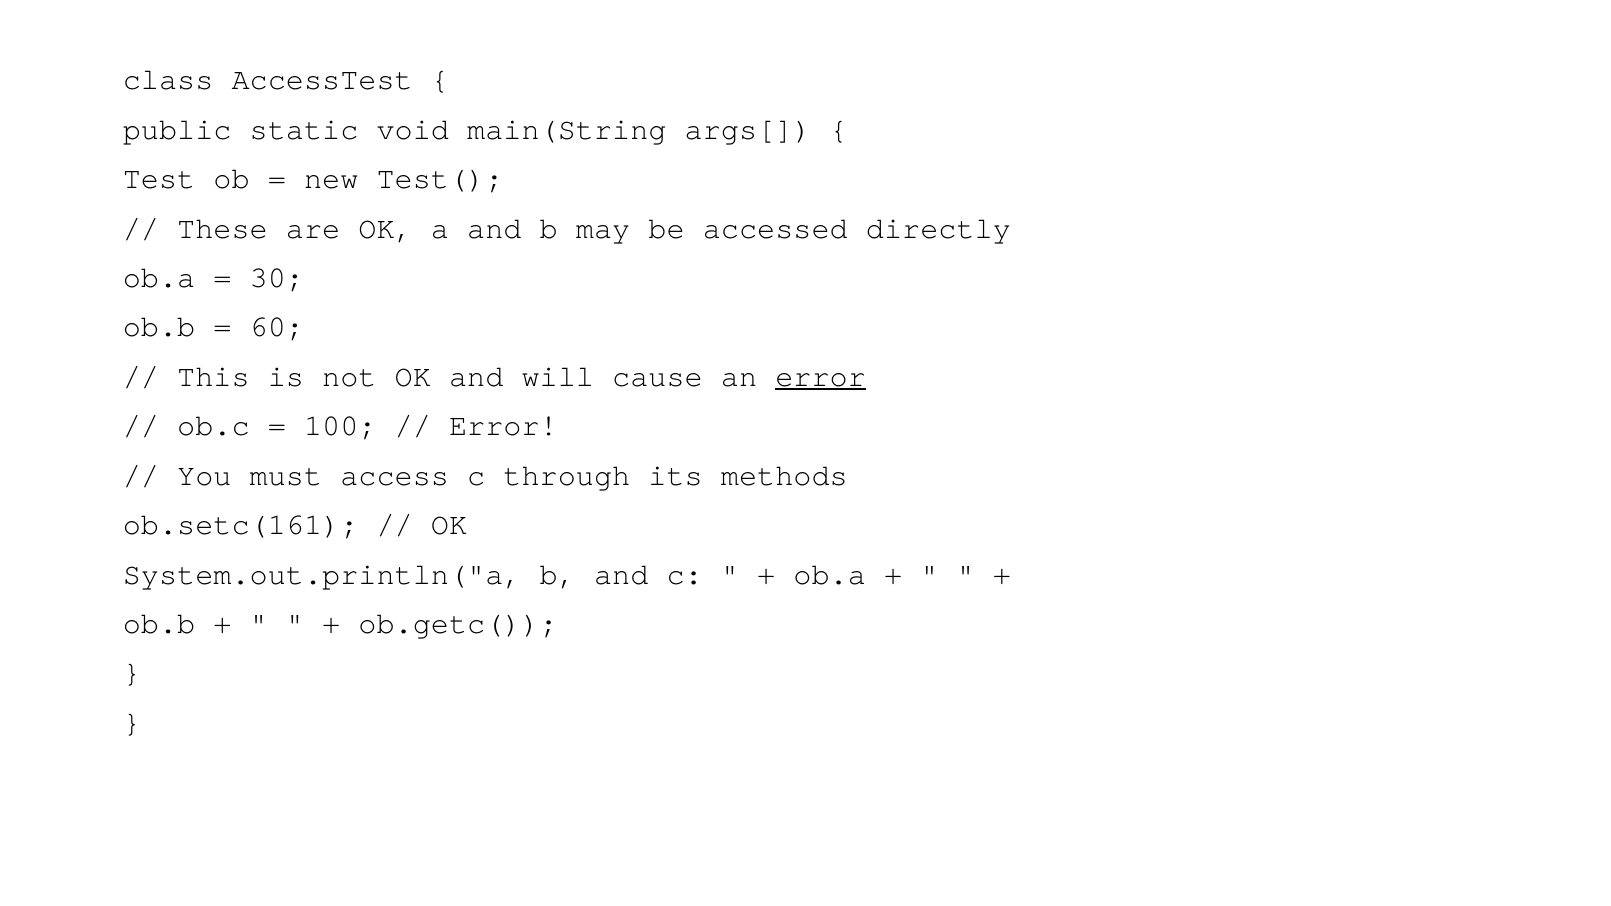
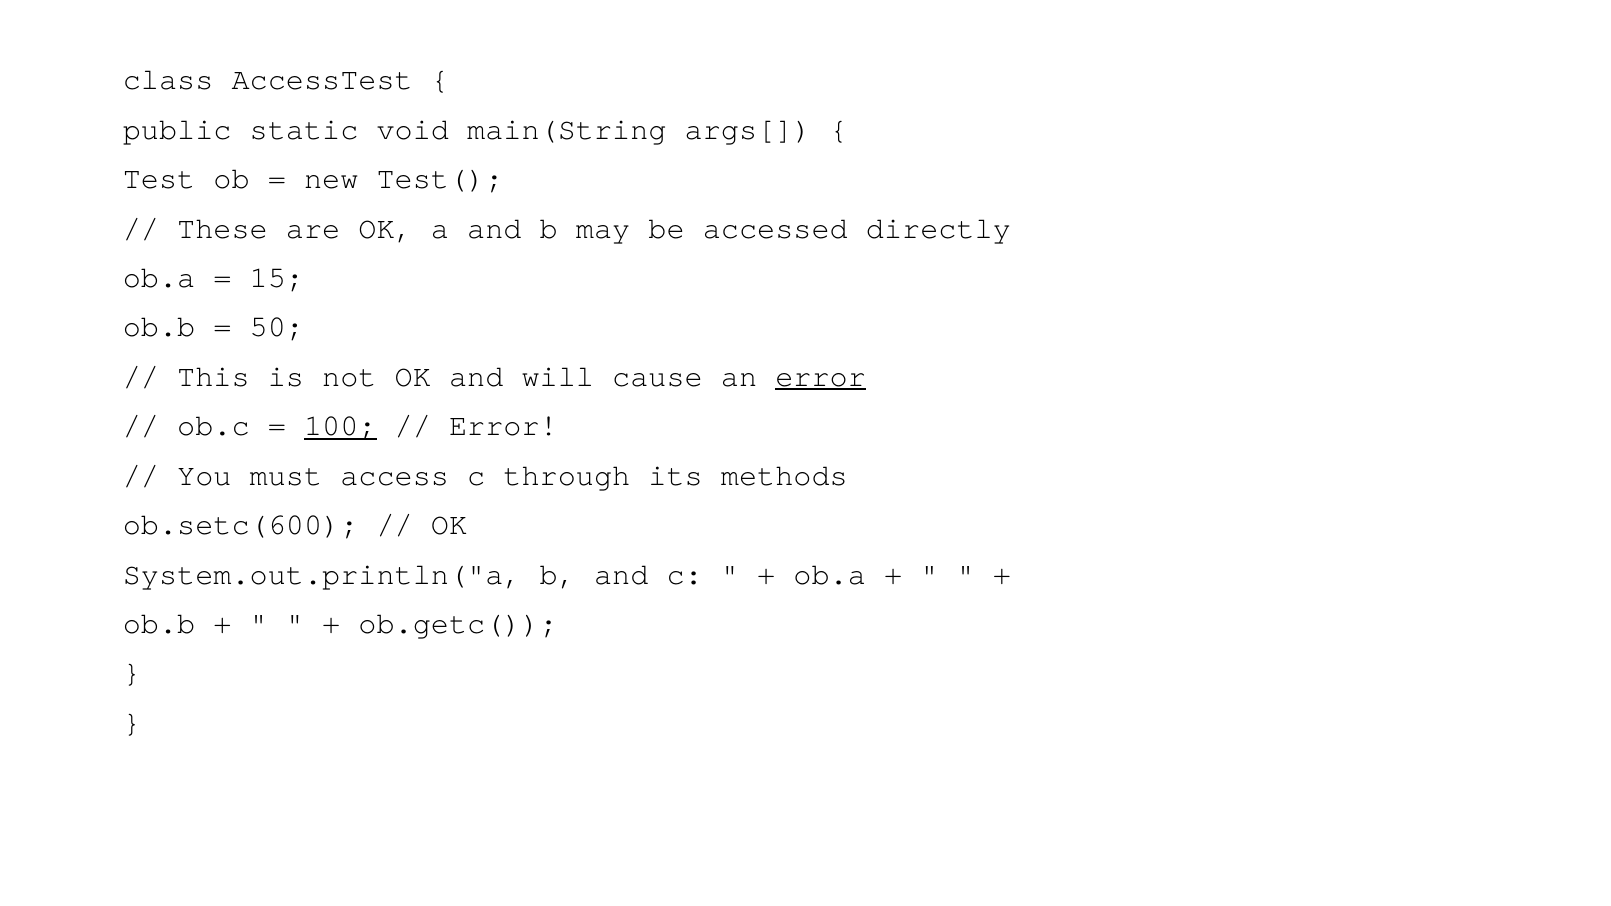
30: 30 -> 15 (277, 278)
60: 60 -> 50 (277, 327)
100 underline: none -> present (340, 426)
ob.setc(161: ob.setc(161 -> ob.setc(600 (241, 525)
